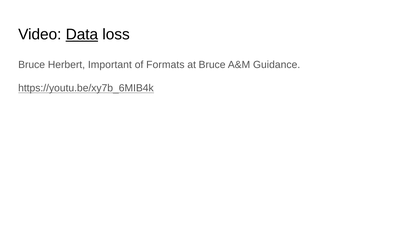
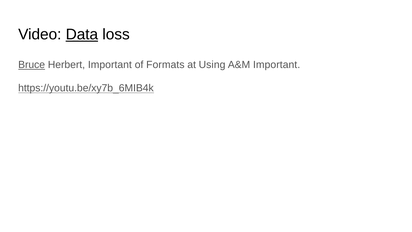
Bruce underline: none -> present (32, 65)
at Bruce: Bruce -> Using (212, 65)
A&M Guidance: Guidance -> Important (277, 65)
